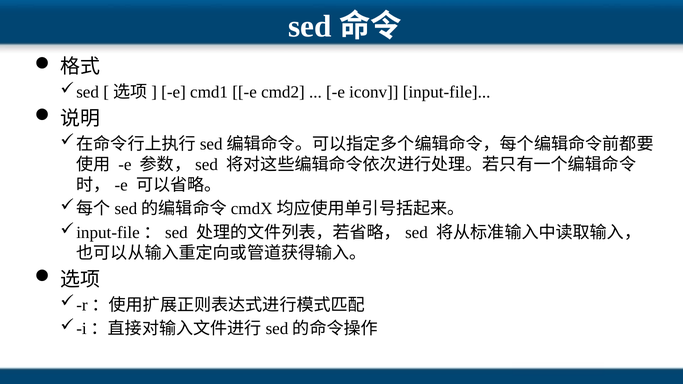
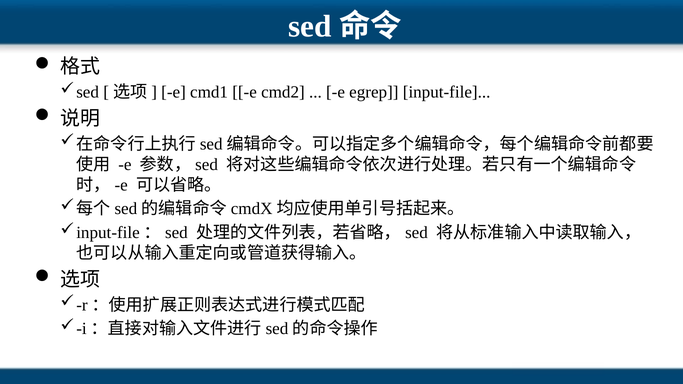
iconv: iconv -> egrep (374, 92)
